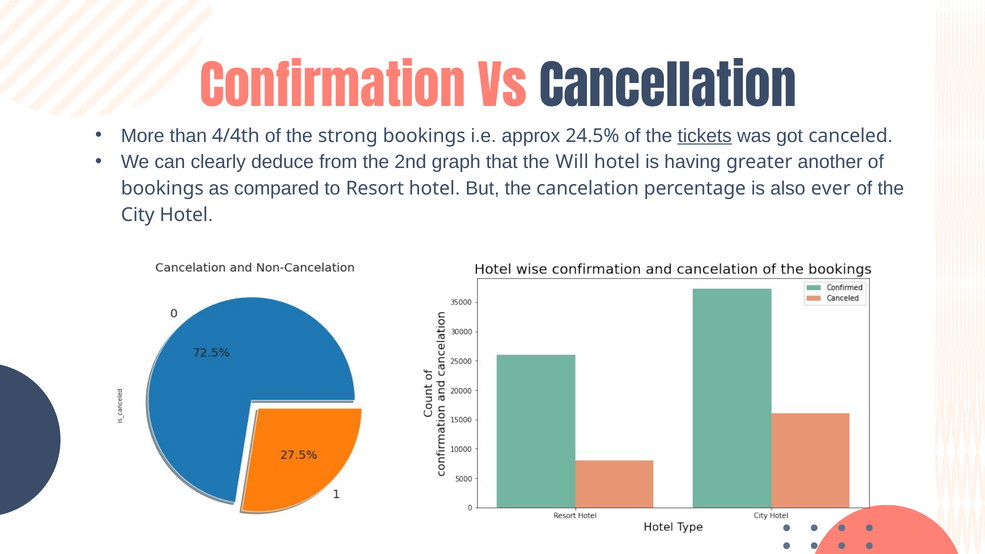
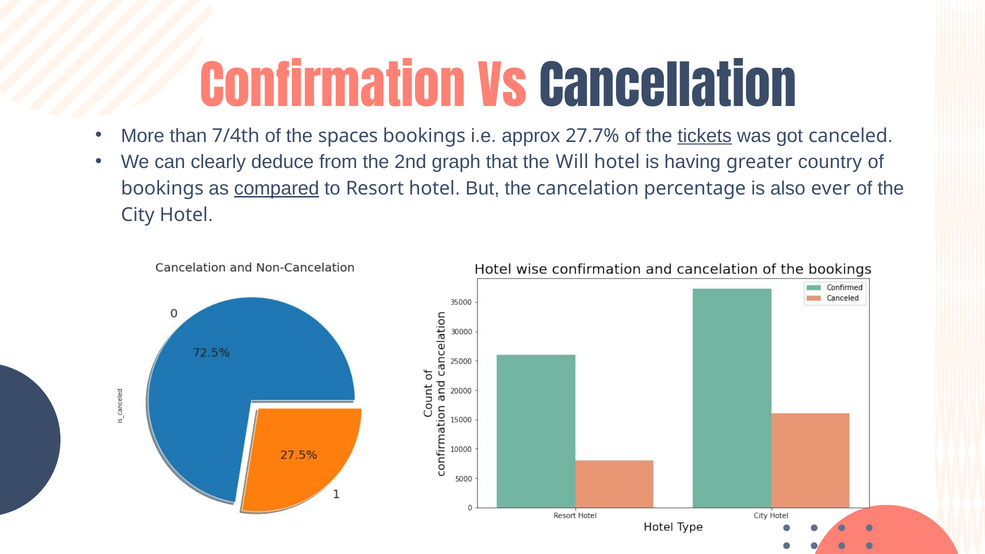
4/4th: 4/4th -> 7/4th (236, 136)
strong: strong -> spaces (348, 136)
24.5%: 24.5% -> 27.7% (592, 136)
another: another -> country (830, 162)
compared underline: none -> present (277, 189)
